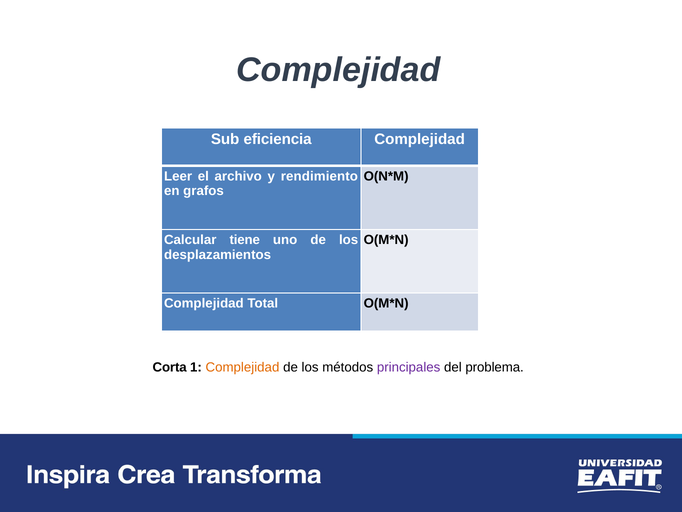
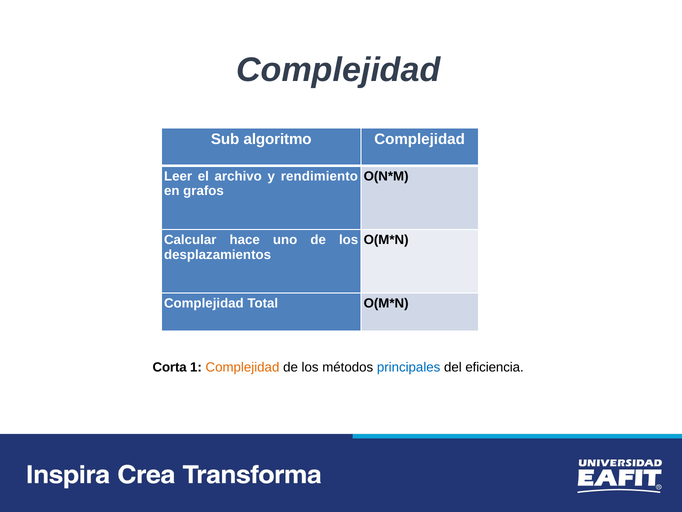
eficiencia: eficiencia -> algoritmo (278, 139)
tiene: tiene -> hace (245, 240)
principales colour: purple -> blue (409, 367)
problema: problema -> eficiencia (495, 367)
